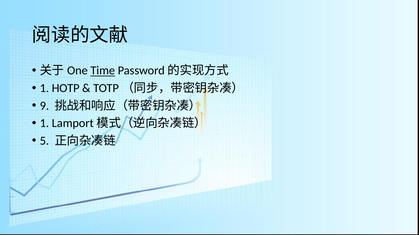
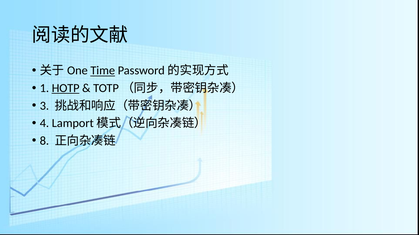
HOTP underline: none -> present (66, 88)
9: 9 -> 3 (44, 106)
1: 1 -> 4 (44, 124)
5: 5 -> 8 (44, 141)
